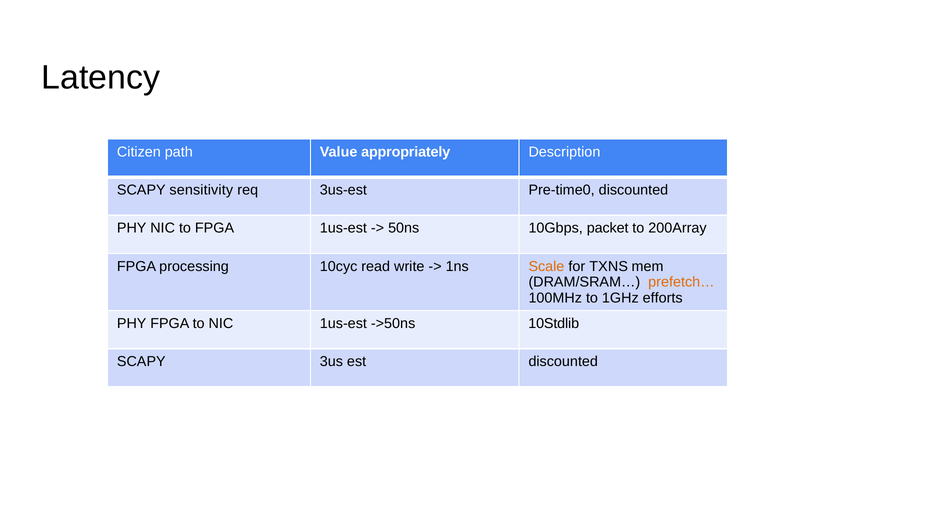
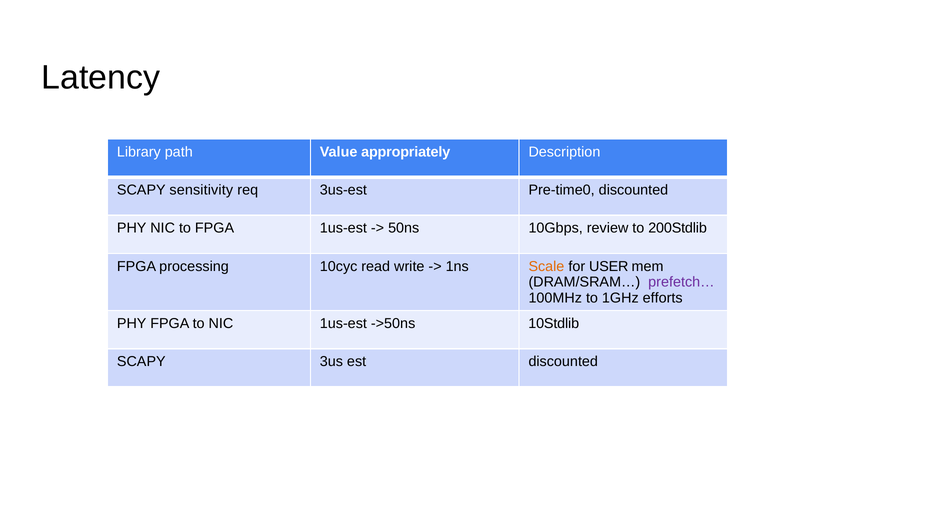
Citizen: Citizen -> Library (139, 152)
packet: packet -> review (608, 228)
200Array: 200Array -> 200Stdlib (678, 228)
TXNS: TXNS -> USER (609, 266)
prefetch… colour: orange -> purple (681, 282)
